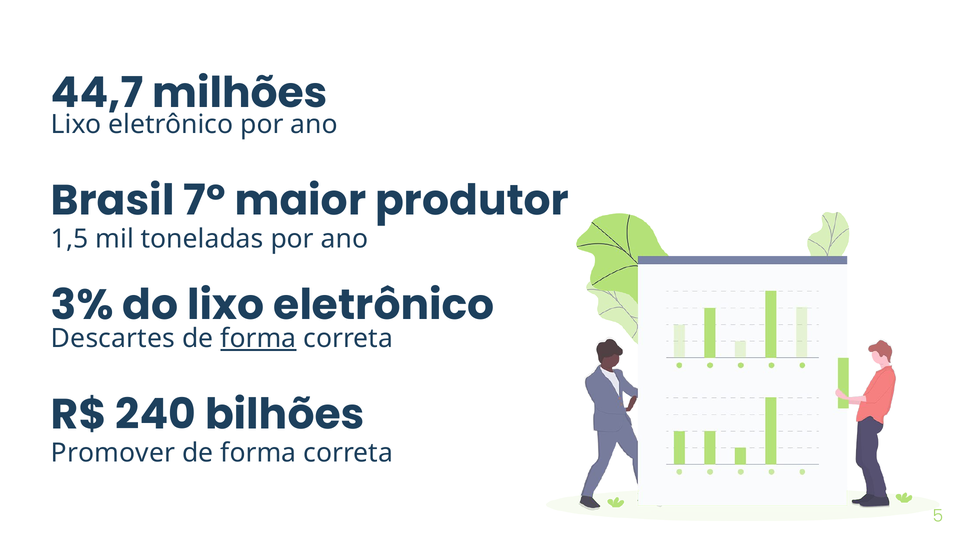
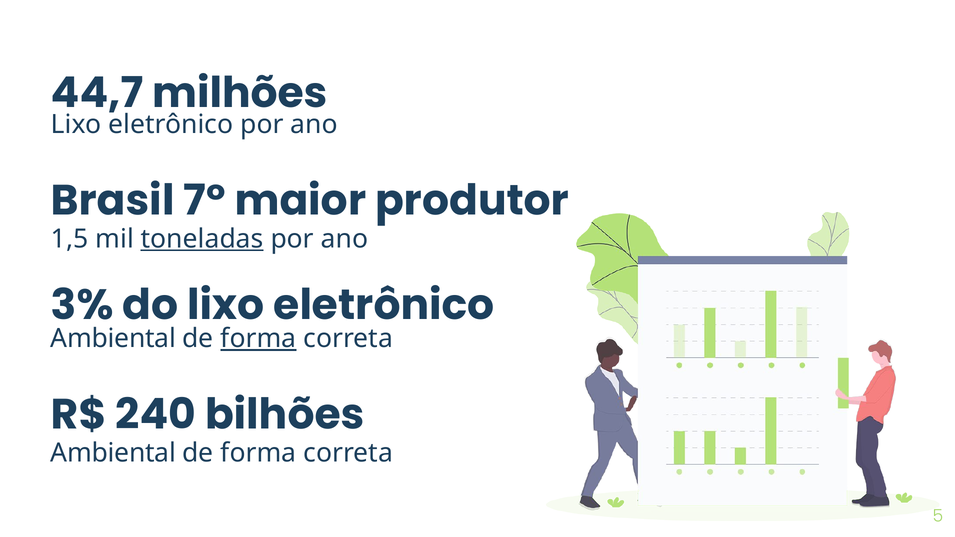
toneladas underline: none -> present (202, 239)
Descartes: Descartes -> Ambiental (113, 339)
Promover: Promover -> Ambiental (113, 453)
